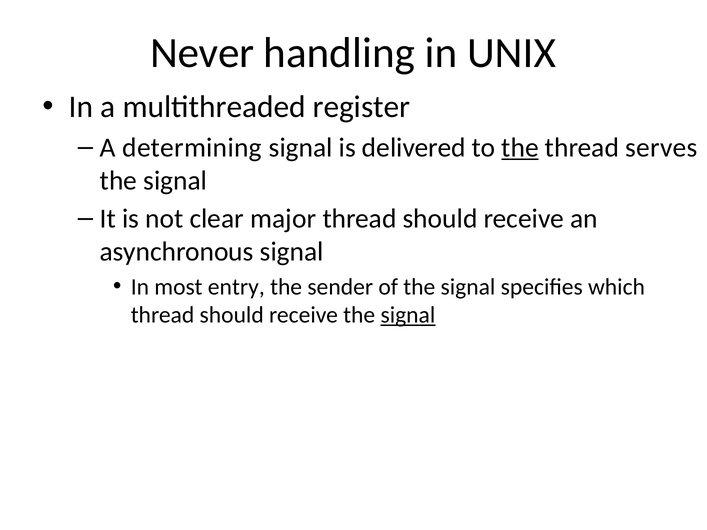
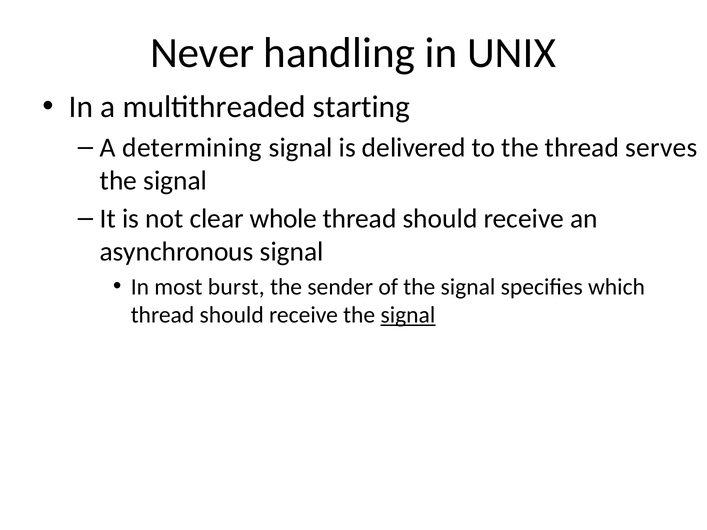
register: register -> starting (361, 107)
the underline: present -> none (520, 148)
major: major -> whole (283, 219)
entry: entry -> burst (236, 287)
